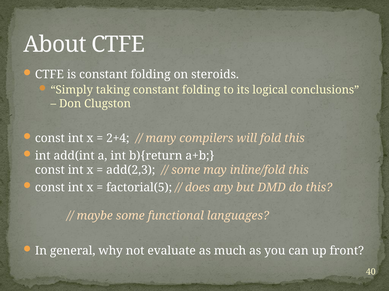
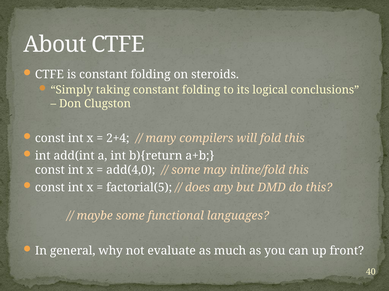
add(2,3: add(2,3 -> add(4,0 (131, 170)
